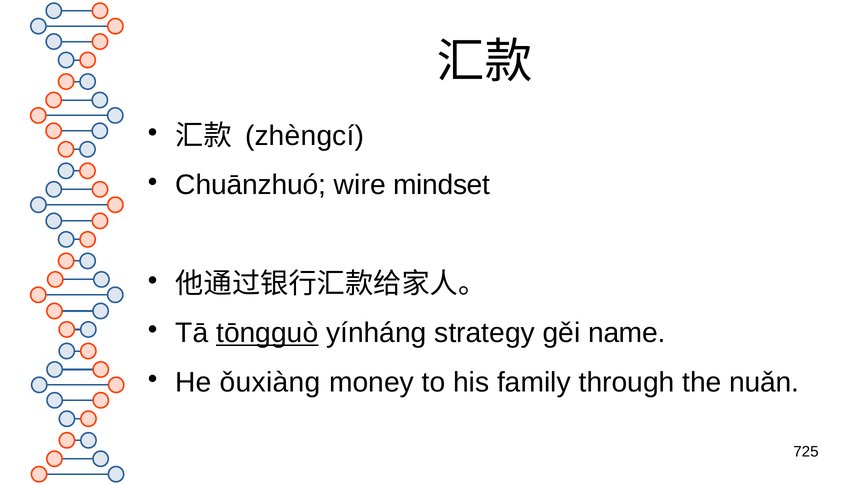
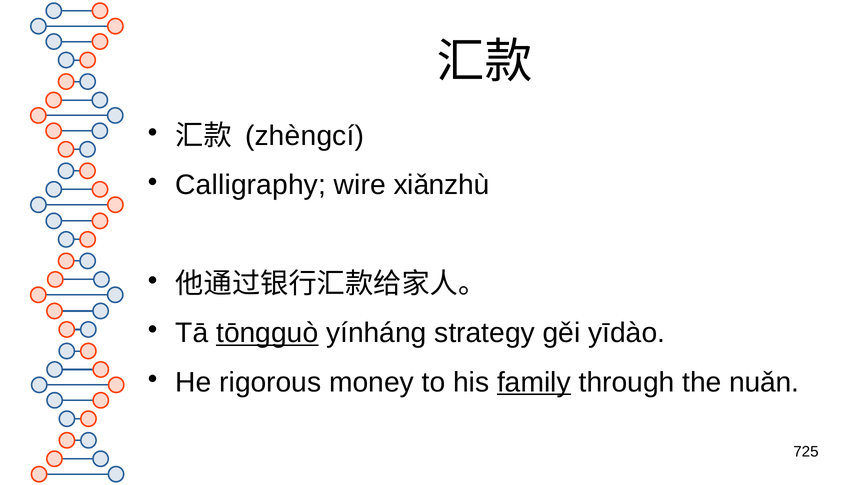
Chuānzhuó: Chuānzhuó -> Calligraphy (251, 185)
mindset: mindset -> xiǎnzhù (442, 185)
name: name -> yīdào (627, 333)
ǒuxiàng: ǒuxiàng -> rigorous (270, 382)
family underline: none -> present (534, 382)
